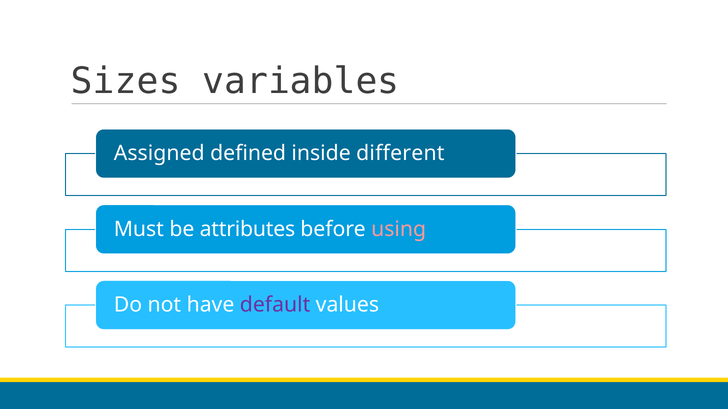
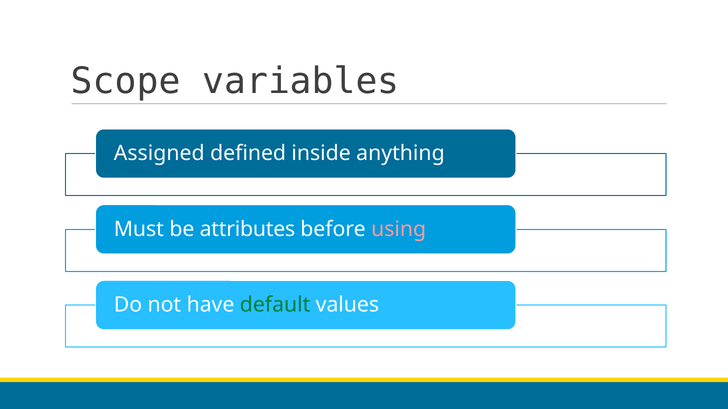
Sizes: Sizes -> Scope (126, 82)
different: different -> anything (400, 154)
default colour: purple -> green (275, 305)
